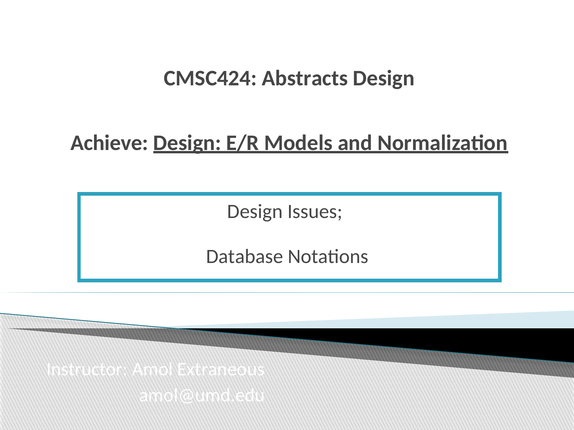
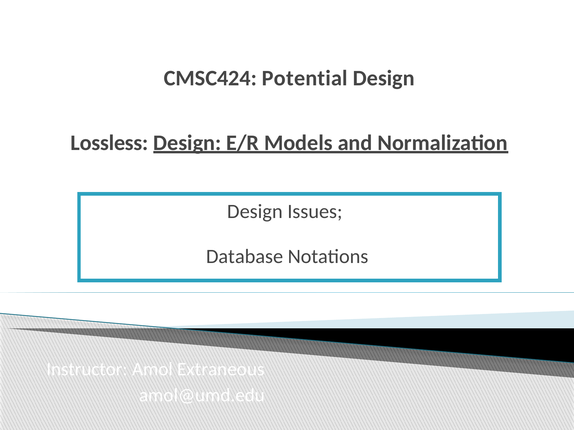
Abstracts: Abstracts -> Potential (305, 78)
Achieve: Achieve -> Lossless (109, 143)
